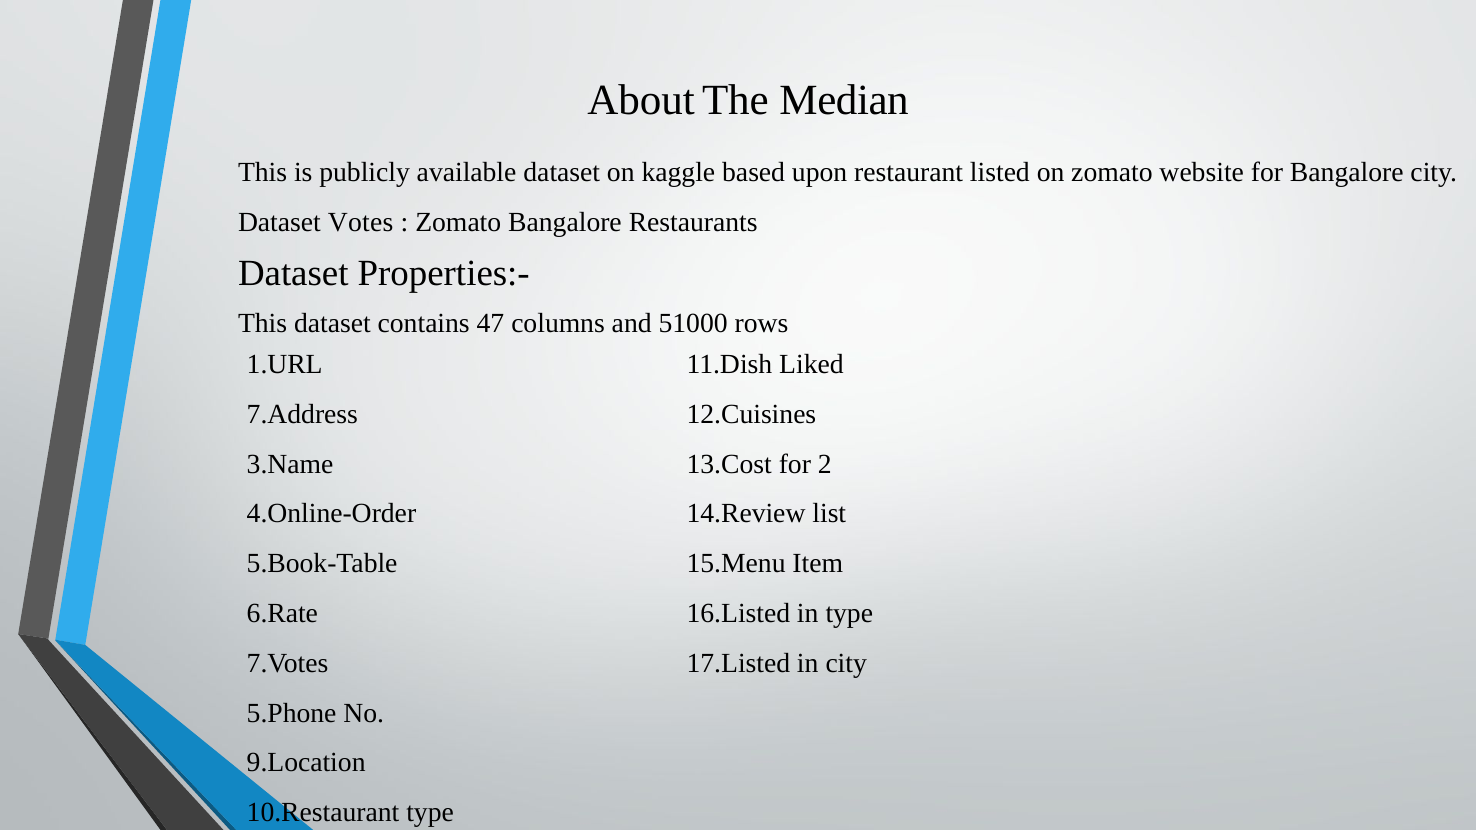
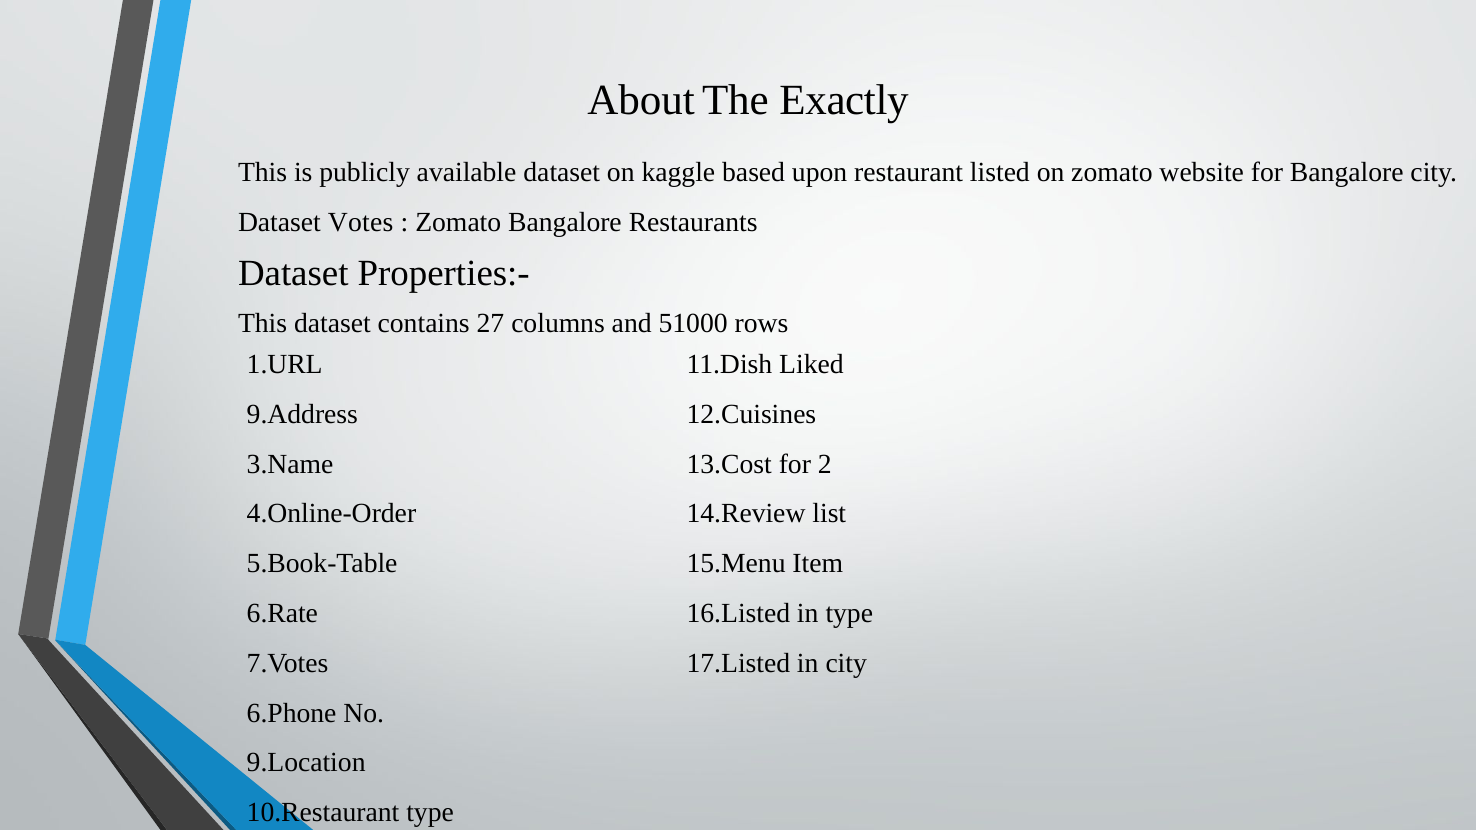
Median: Median -> Exactly (844, 100)
47: 47 -> 27 (490, 323)
7.Address: 7.Address -> 9.Address (302, 414)
5.Phone: 5.Phone -> 6.Phone (292, 713)
